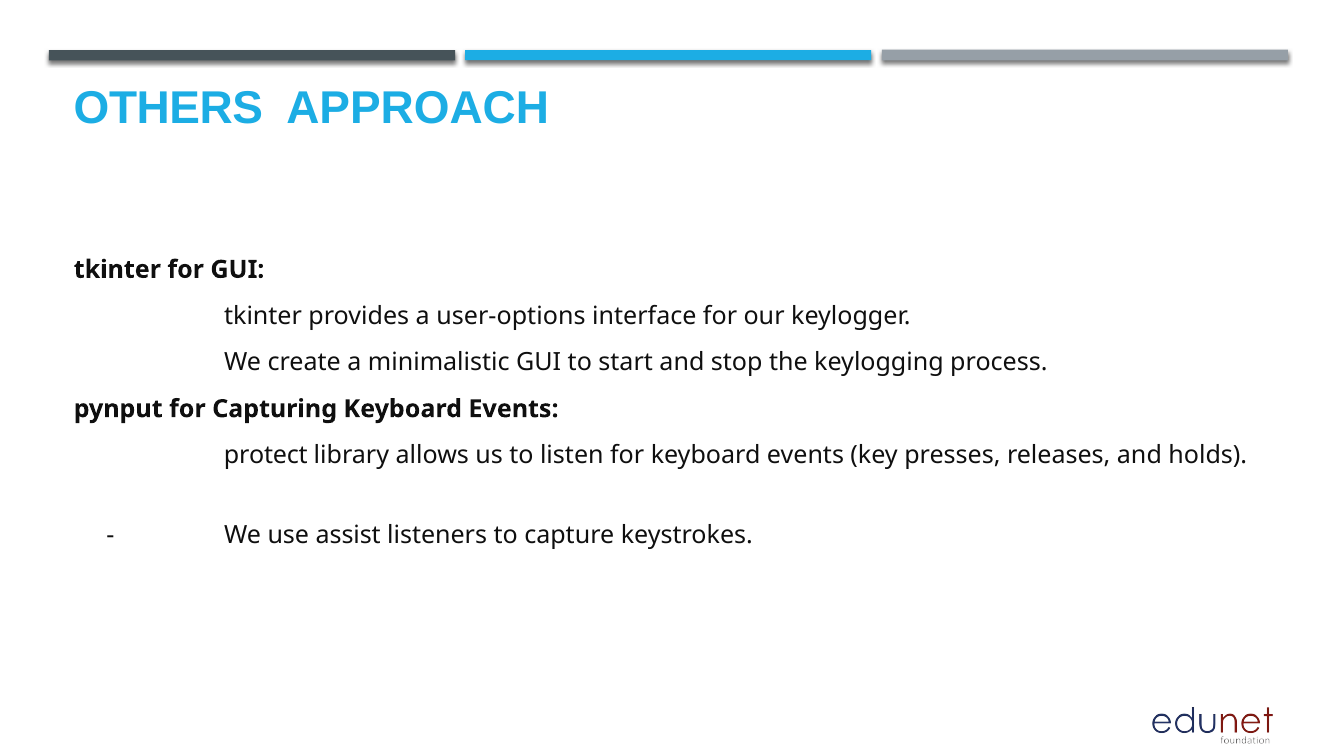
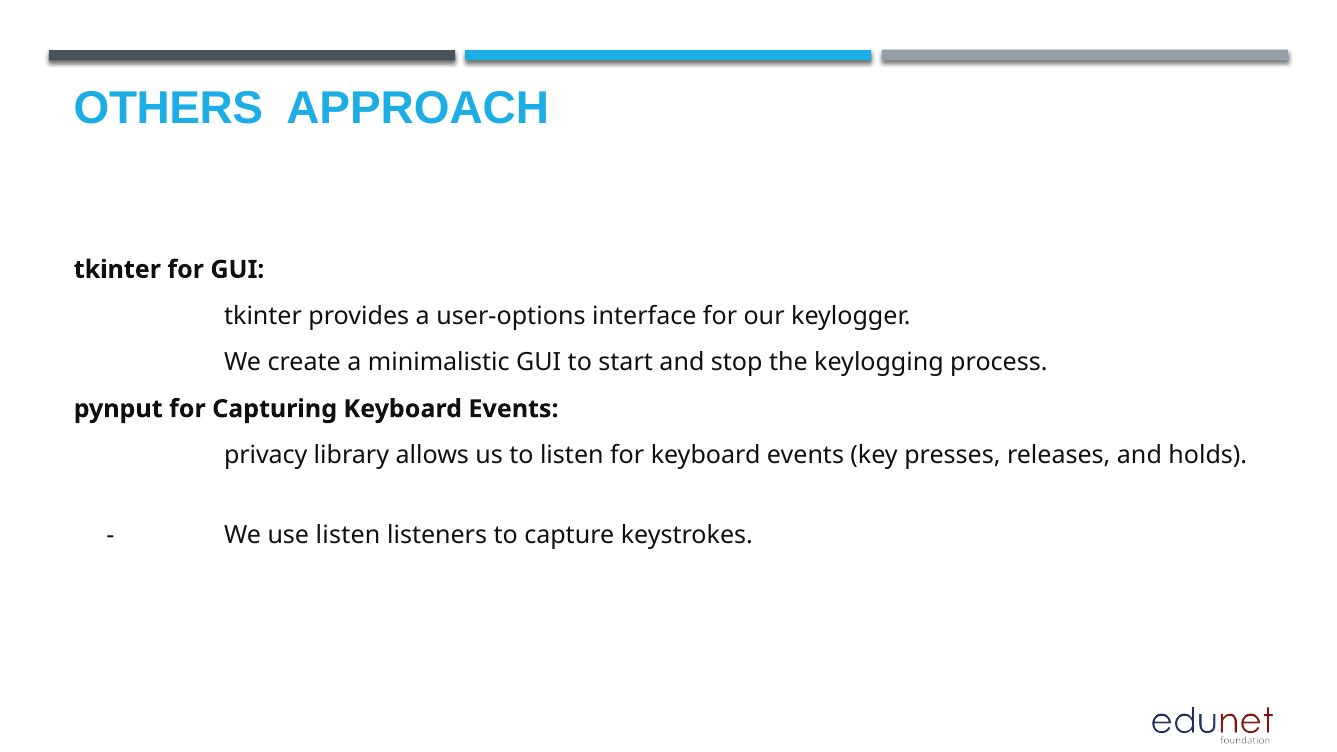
protect: protect -> privacy (266, 455)
use assist: assist -> listen (348, 535)
